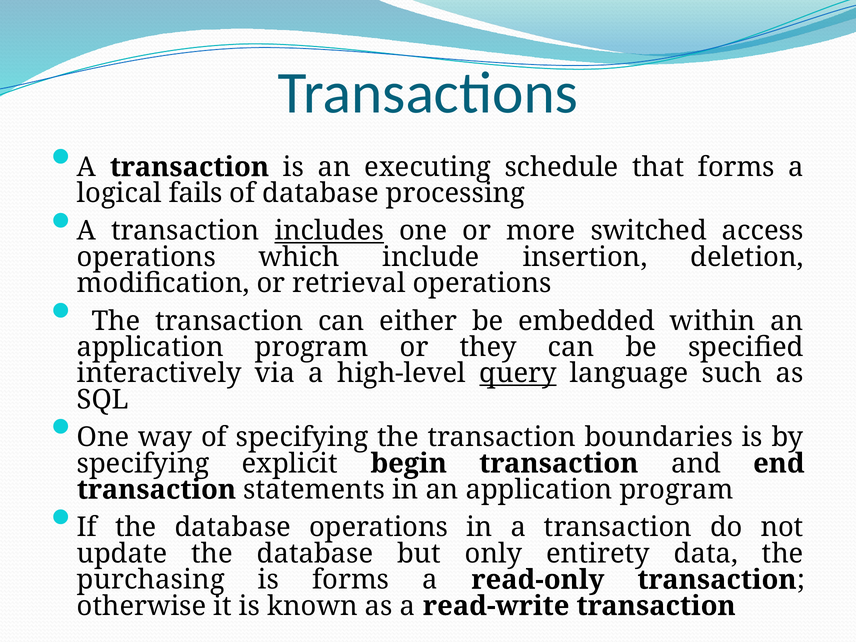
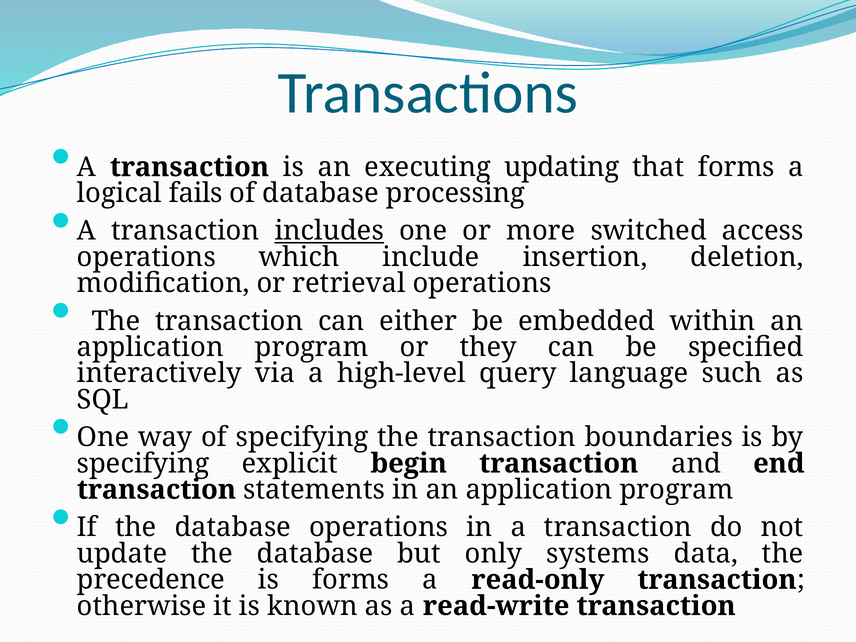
schedule: schedule -> updating (562, 167)
query underline: present -> none (518, 373)
entirety: entirety -> systems (598, 554)
purchasing: purchasing -> precedence (151, 580)
